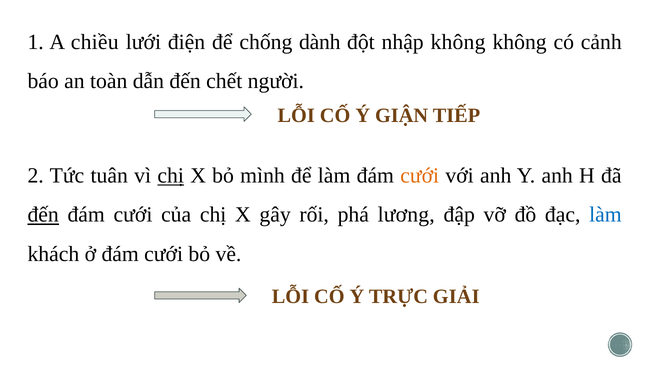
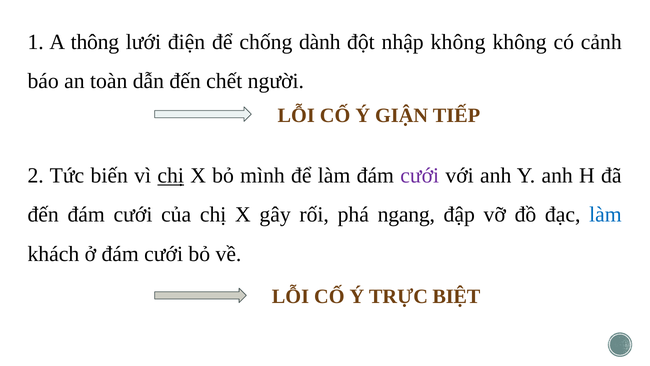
chiều: chiều -> thông (95, 42)
tuân: tuân -> biến (109, 176)
cưới colour: orange -> purple (420, 176)
đến underline: present -> none (43, 215)
lương: lương -> ngang (406, 215)
GIẢI: GIẢI -> BIỆT (456, 296)
